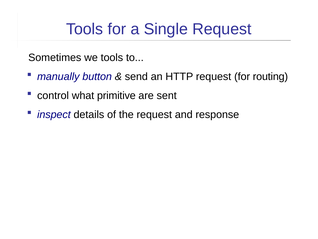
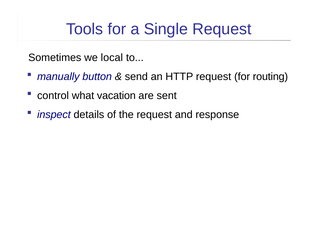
we tools: tools -> local (112, 57)
primitive: primitive -> vacation (116, 95)
